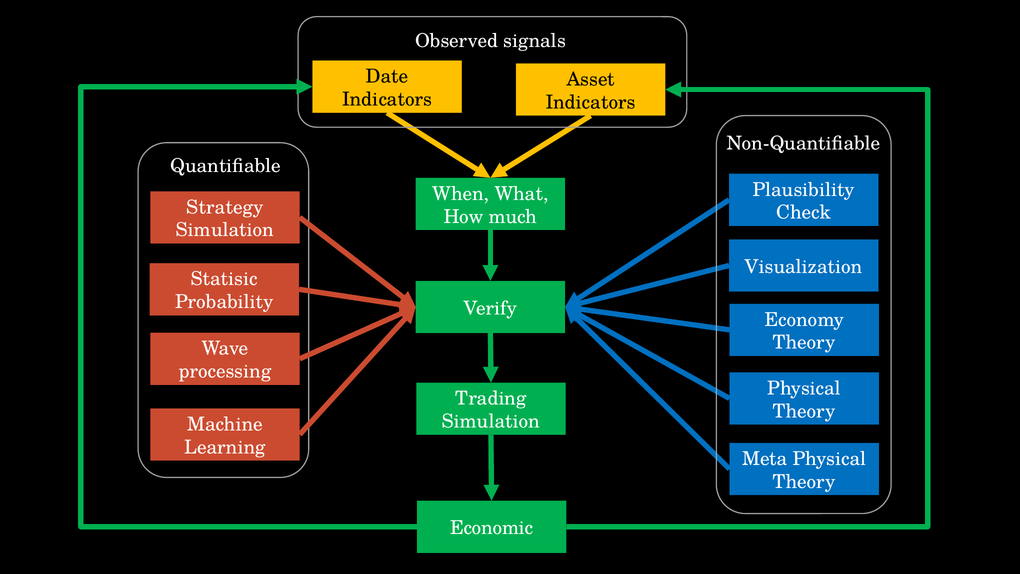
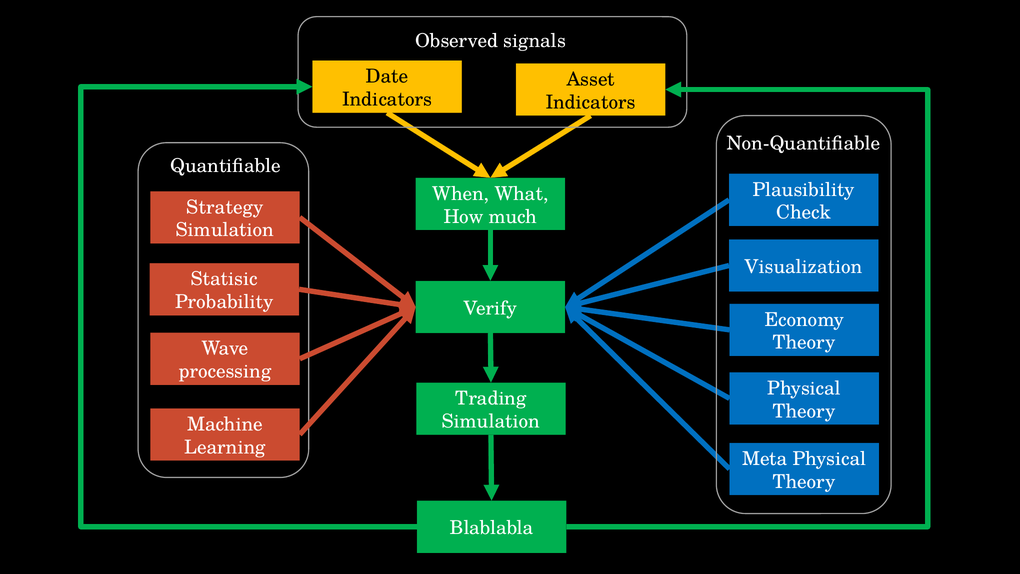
Economic: Economic -> Blablabla (492, 528)
